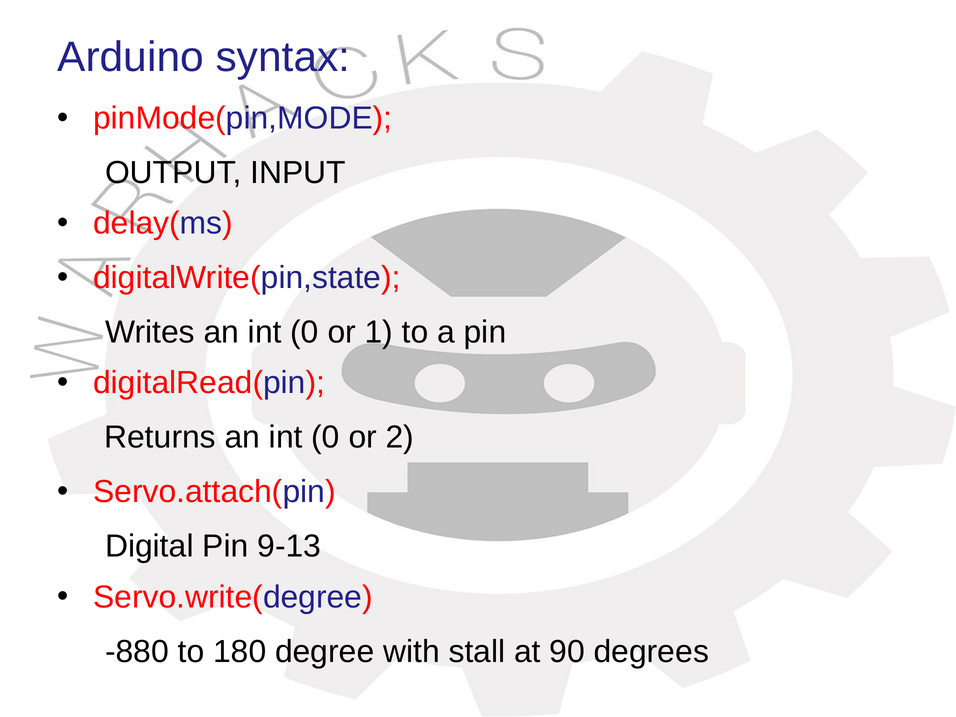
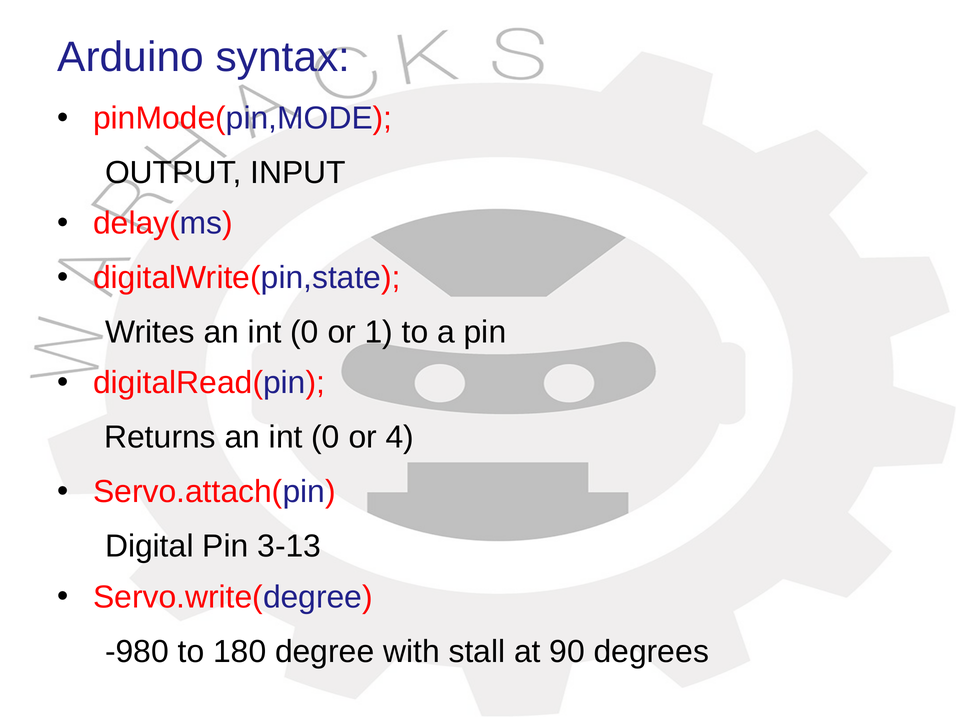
2: 2 -> 4 (400, 437)
9-13: 9-13 -> 3-13 (289, 546)
-880: -880 -> -980 (137, 651)
